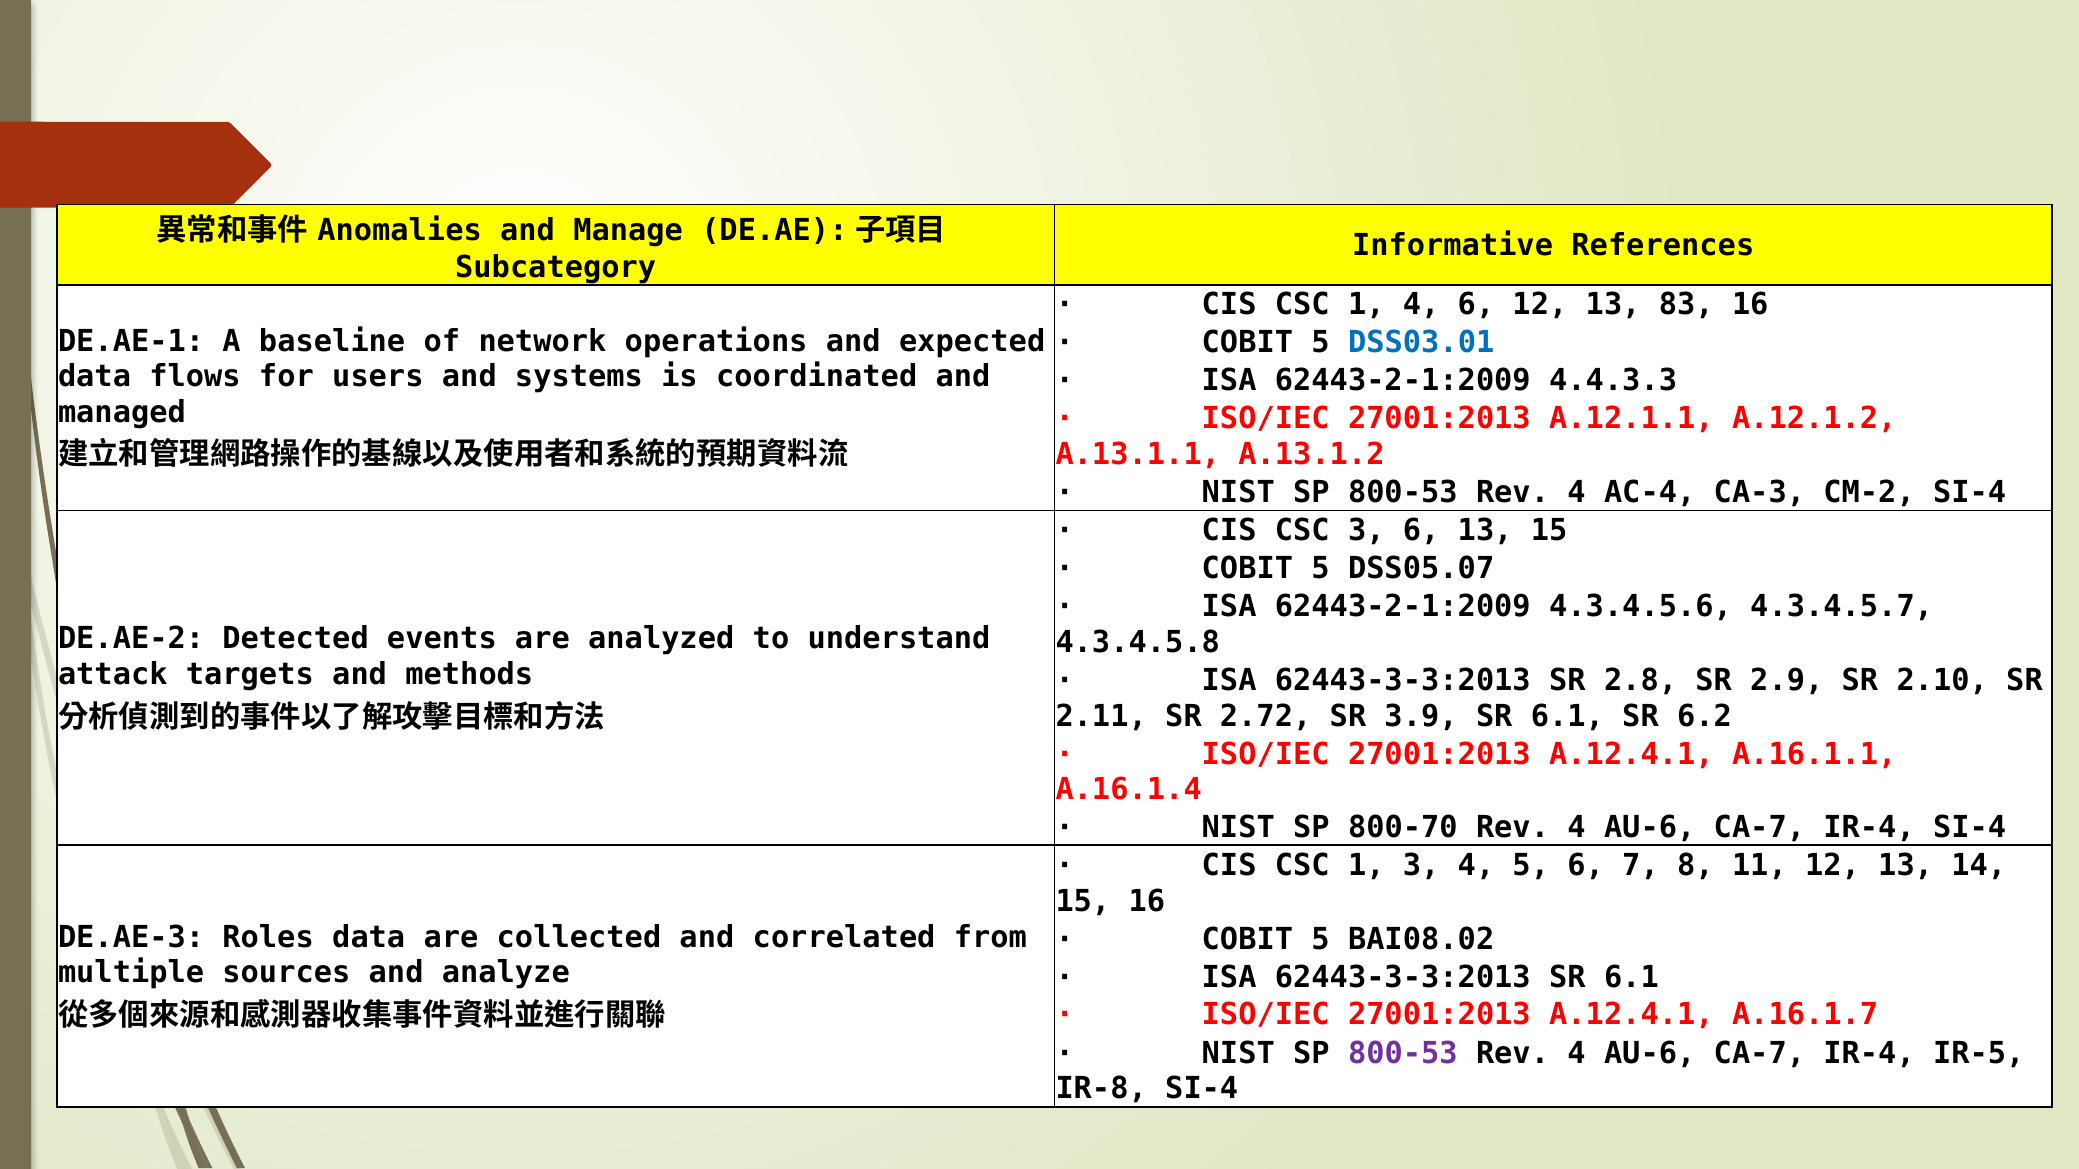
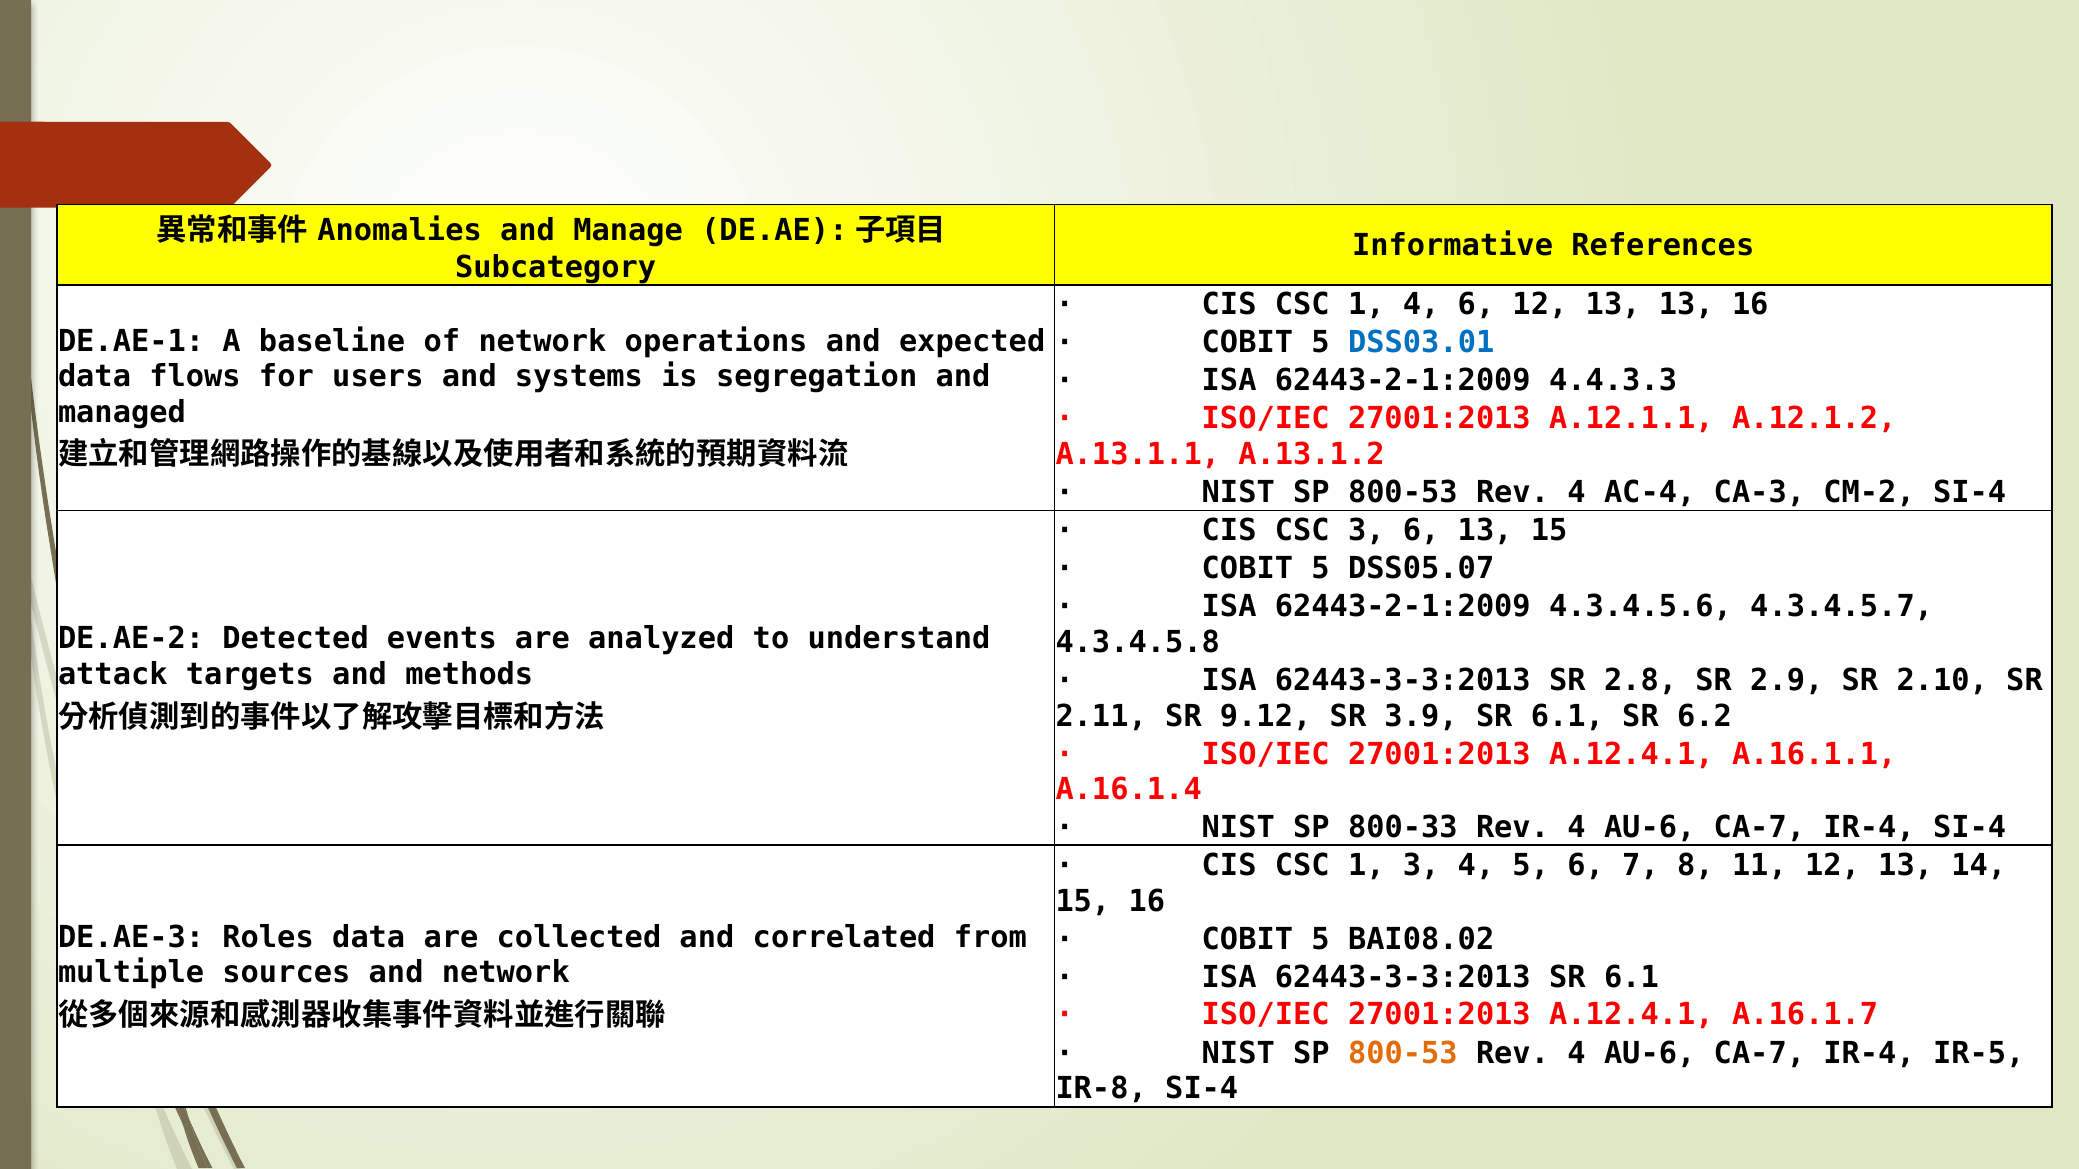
13 83: 83 -> 13 (1686, 305)
coordinated: coordinated -> segregation (817, 377)
2.72: 2.72 -> 9.12 (1266, 717)
800-70: 800-70 -> 800-33 (1403, 827)
and analyze: analyze -> network (506, 973)
800-53 colour: purple -> orange (1403, 1054)
